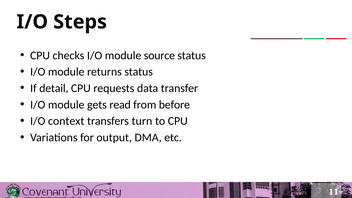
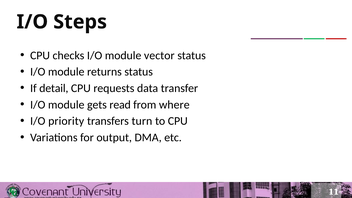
source: source -> vector (159, 55)
before: before -> where (174, 105)
context: context -> priority (66, 121)
